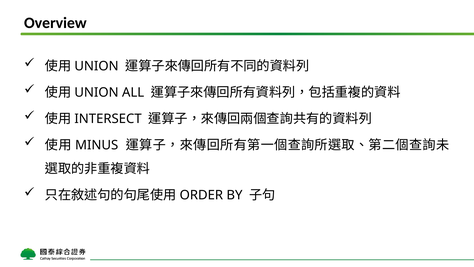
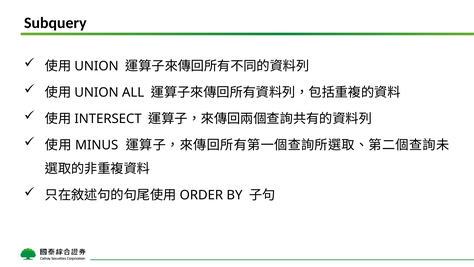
Overview: Overview -> Subquery (55, 23)
